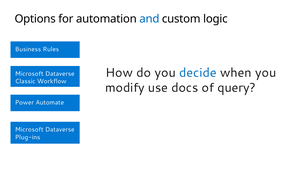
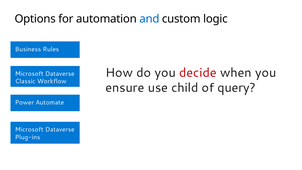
decide colour: blue -> red (198, 73)
modify: modify -> ensure (125, 88)
docs: docs -> child (185, 88)
